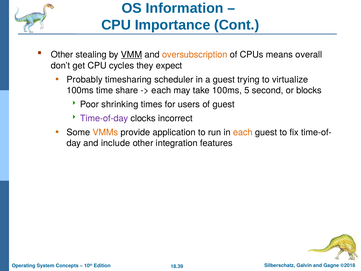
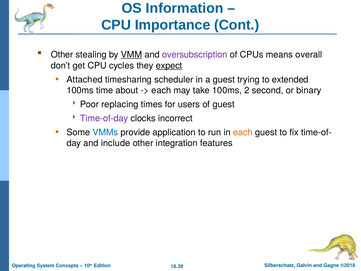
oversubscription colour: orange -> purple (195, 55)
expect underline: none -> present (169, 65)
Probably: Probably -> Attached (85, 79)
virtualize: virtualize -> extended (290, 79)
share: share -> about (127, 90)
5: 5 -> 2 (247, 90)
blocks: blocks -> binary (309, 90)
shrinking: shrinking -> replacing (120, 104)
VMMs colour: orange -> blue (105, 132)
